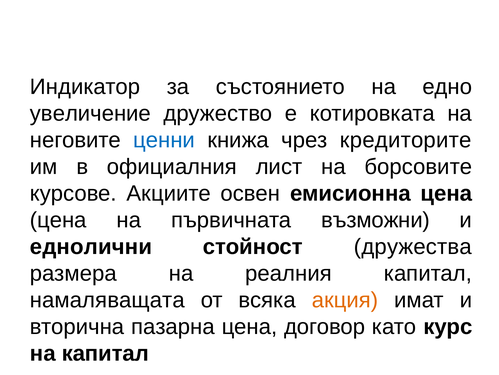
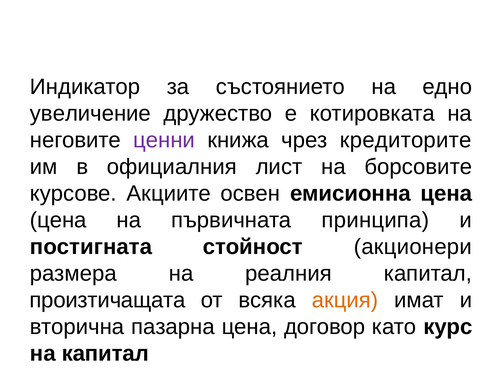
ценни colour: blue -> purple (164, 140)
възможни: възможни -> принципа (375, 220)
еднолични: еднолични -> постигната (91, 246)
дружества: дружества -> акционери (413, 246)
намаляващата: намаляващата -> произтичащата (107, 300)
